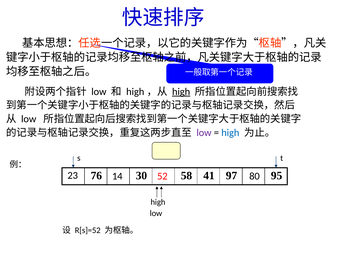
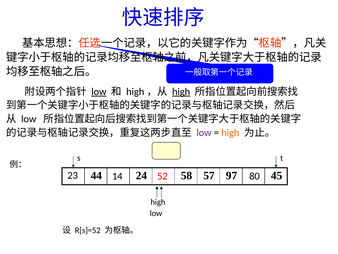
low underline: none -> present (99, 91)
high colour: blue -> orange (230, 132)
76: 76 -> 44 (96, 175)
30: 30 -> 24 (141, 175)
41: 41 -> 57 (209, 175)
95: 95 -> 45 (277, 175)
